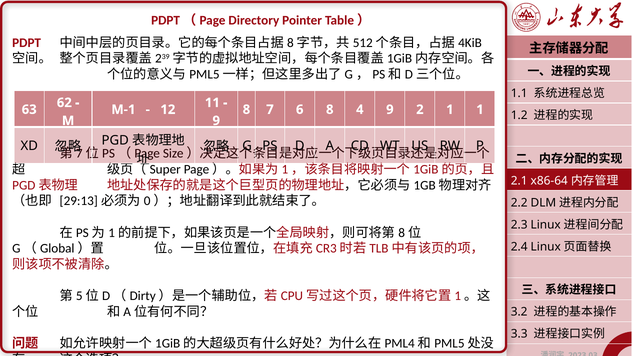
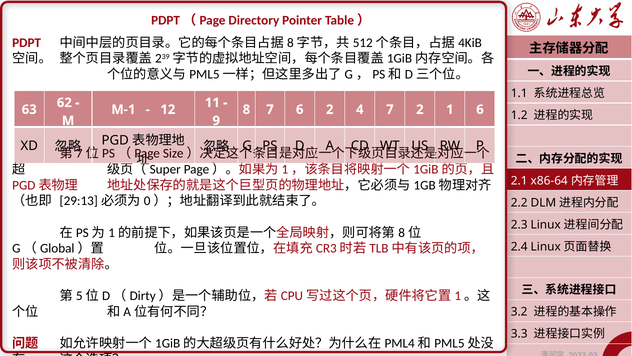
6 8: 8 -> 2 (330, 109)
4 9: 9 -> 7 (390, 109)
1 1: 1 -> 6 (480, 109)
